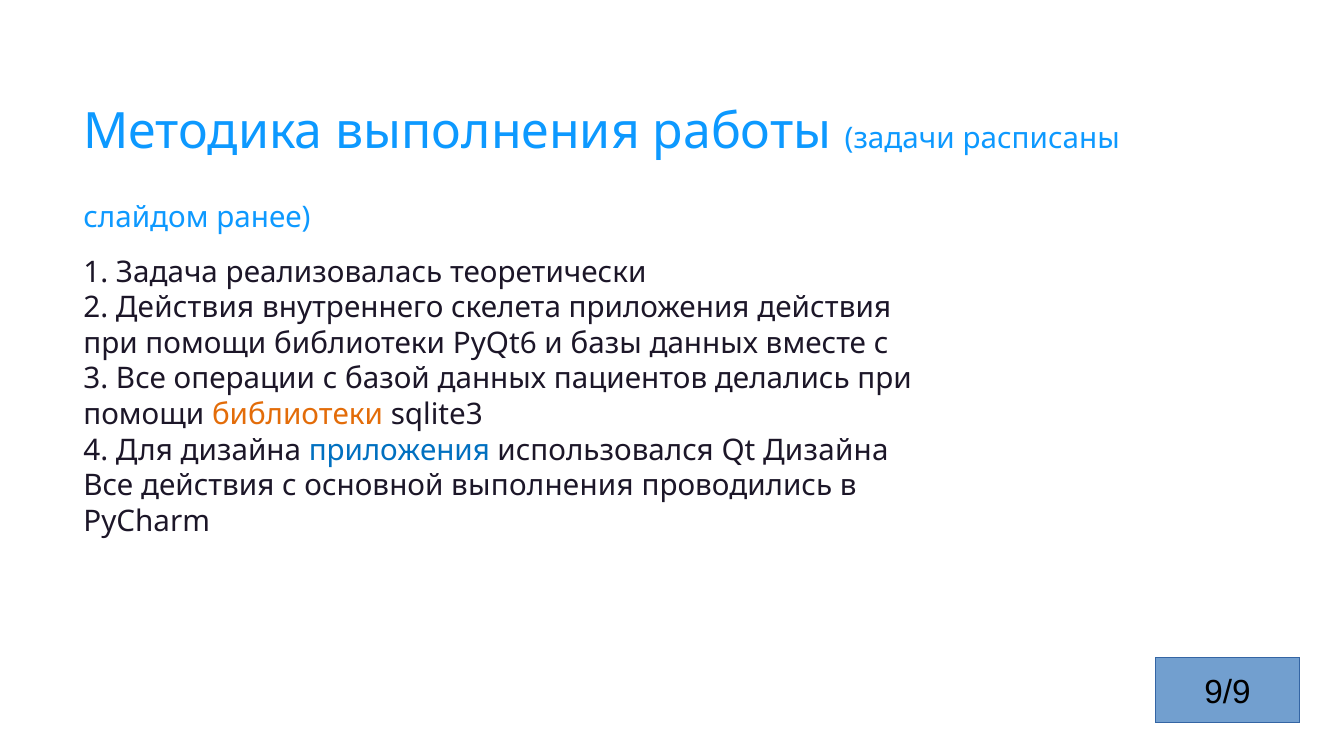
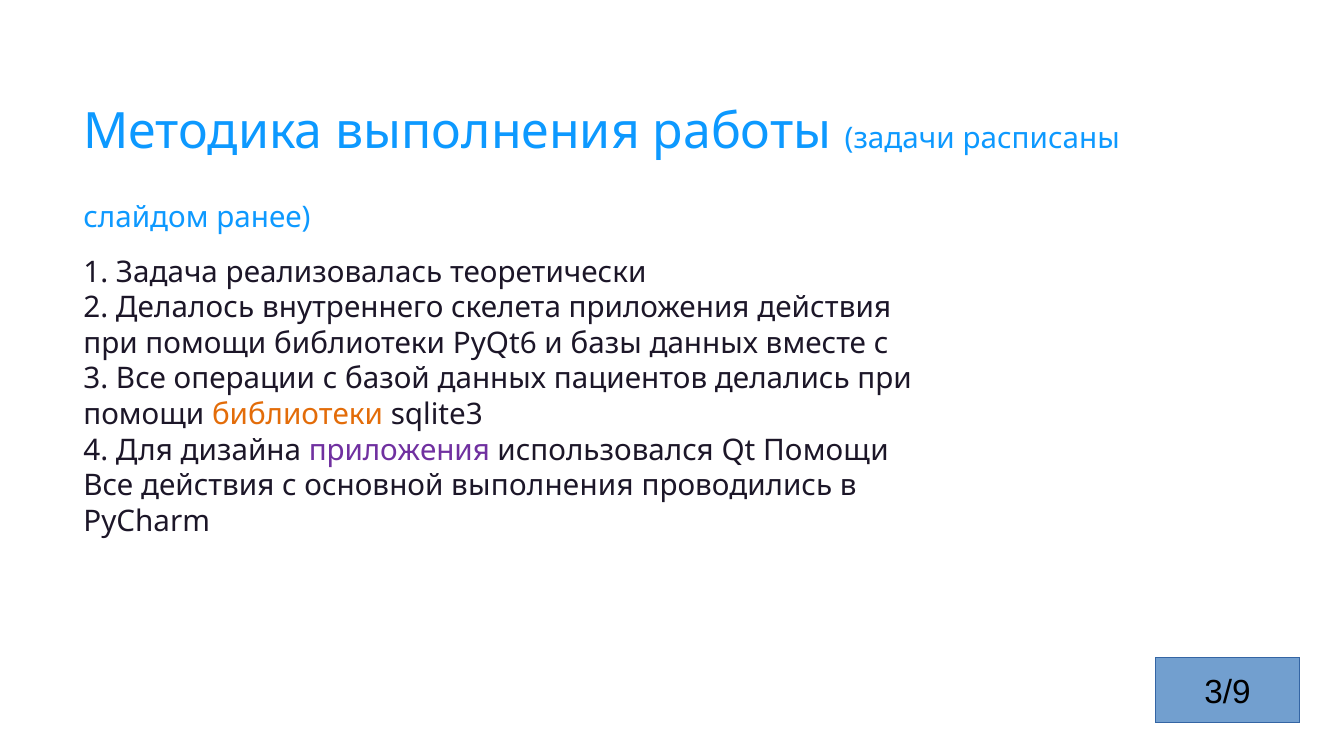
2 Действия: Действия -> Делалось (185, 308)
приложения colour: blue -> purple (399, 450)
Qt Дизайна: Дизайна -> Помощи (826, 450)
9/9: 9/9 -> 3/9 (1228, 692)
